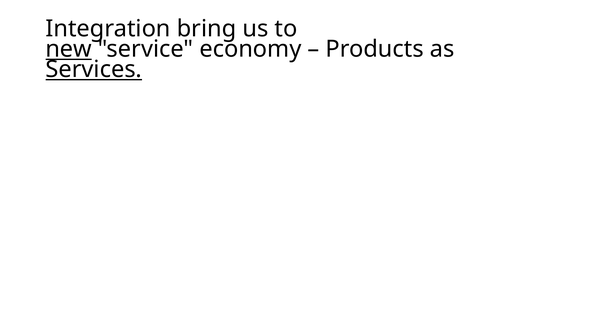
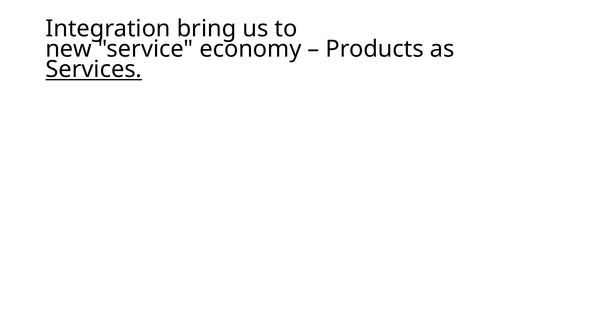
new underline: present -> none (69, 49)
